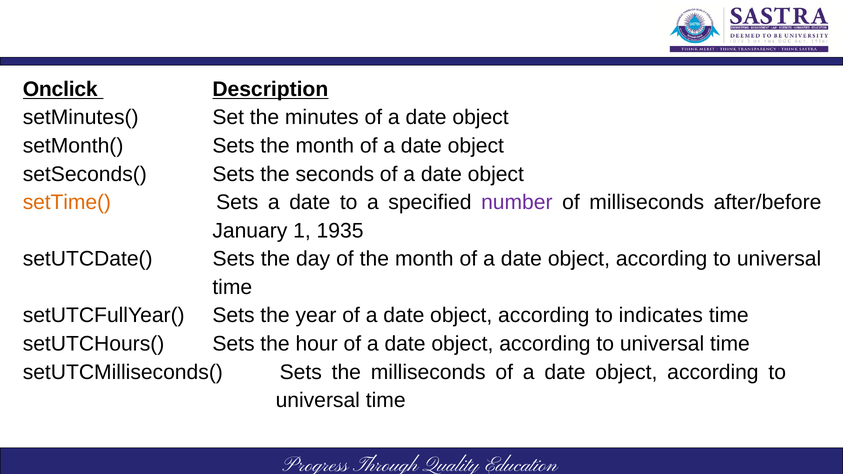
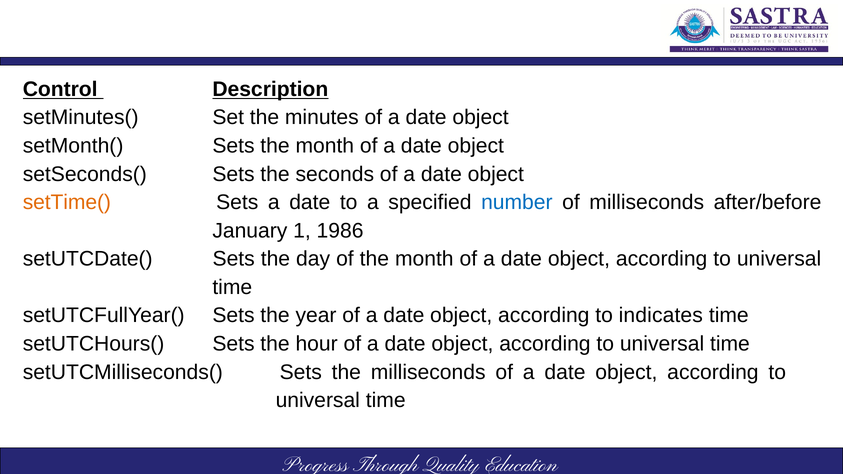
Onclick: Onclick -> Control (60, 89)
number colour: purple -> blue (517, 202)
1935: 1935 -> 1986 (340, 231)
